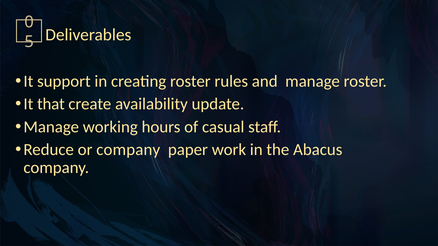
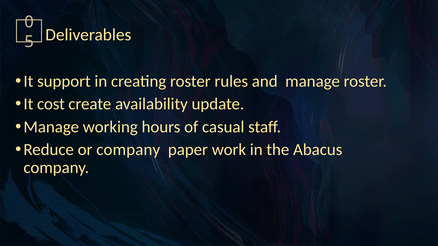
that: that -> cost (51, 104)
